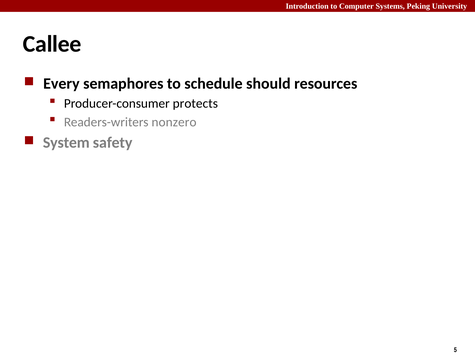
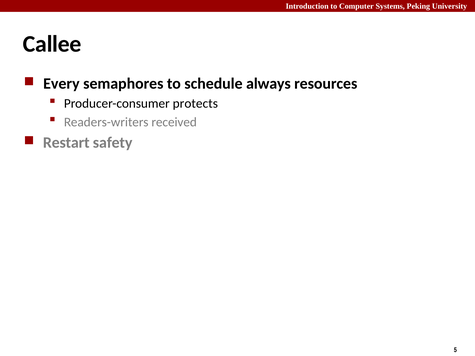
should: should -> always (268, 84)
nonzero: nonzero -> received (174, 122)
System: System -> Restart (66, 143)
